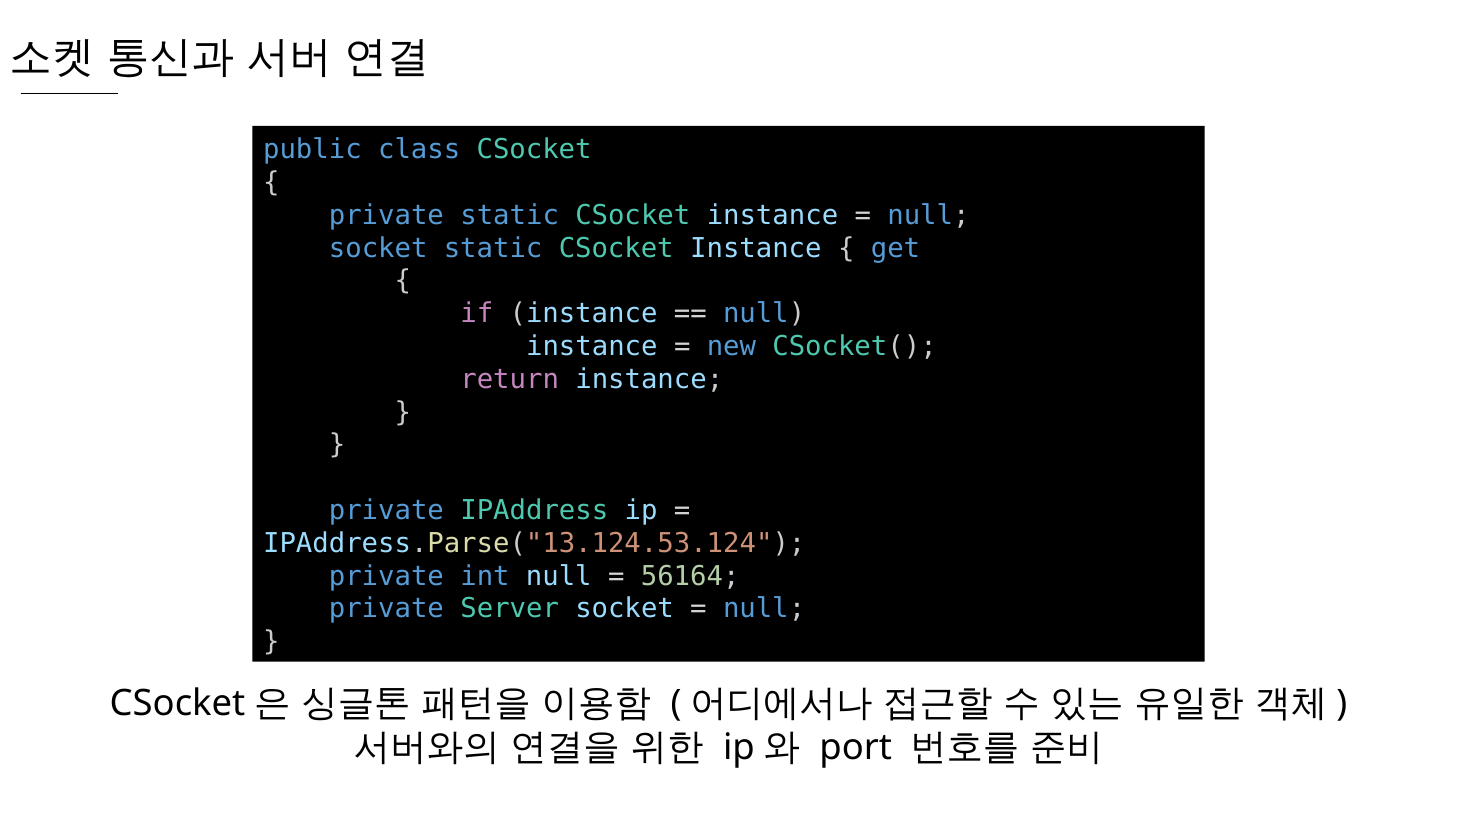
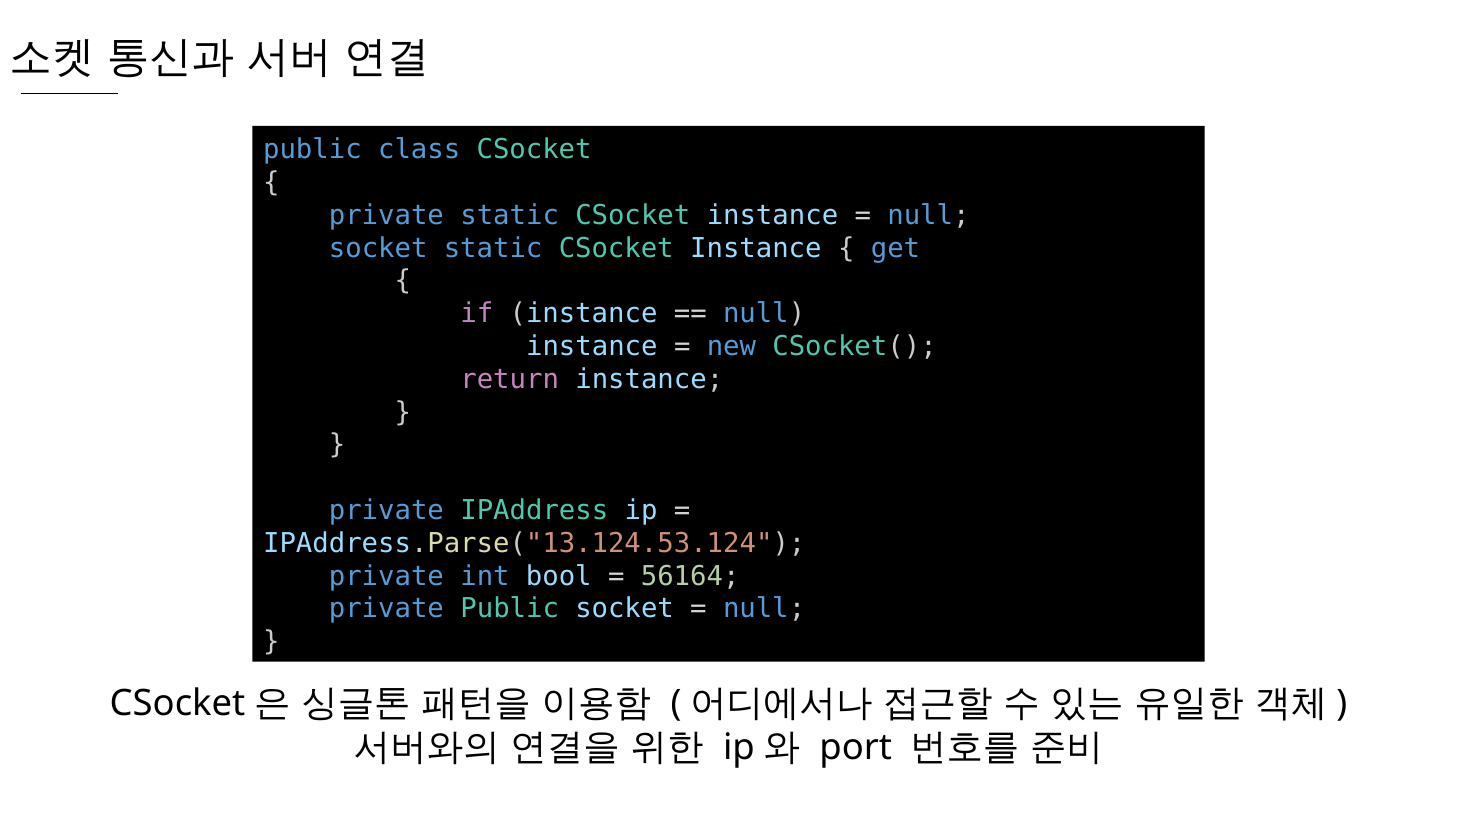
int null: null -> bool (559, 576)
private Server: Server -> Public (510, 609)
